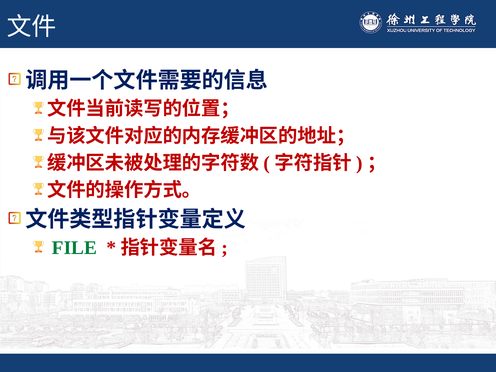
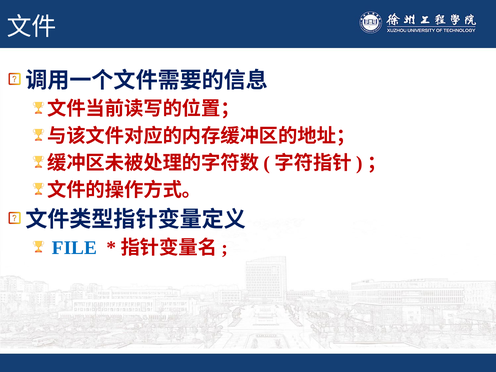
FILE colour: green -> blue (74, 248)
